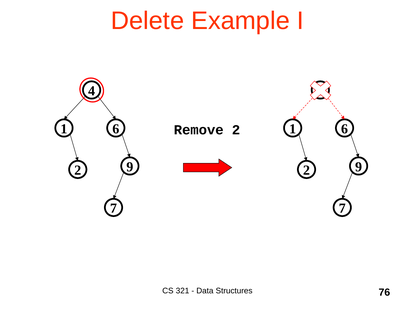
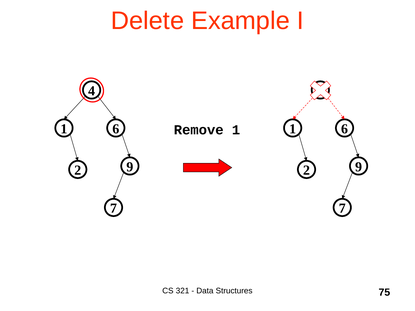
Remove 2: 2 -> 1 (236, 130)
76: 76 -> 75 (384, 293)
